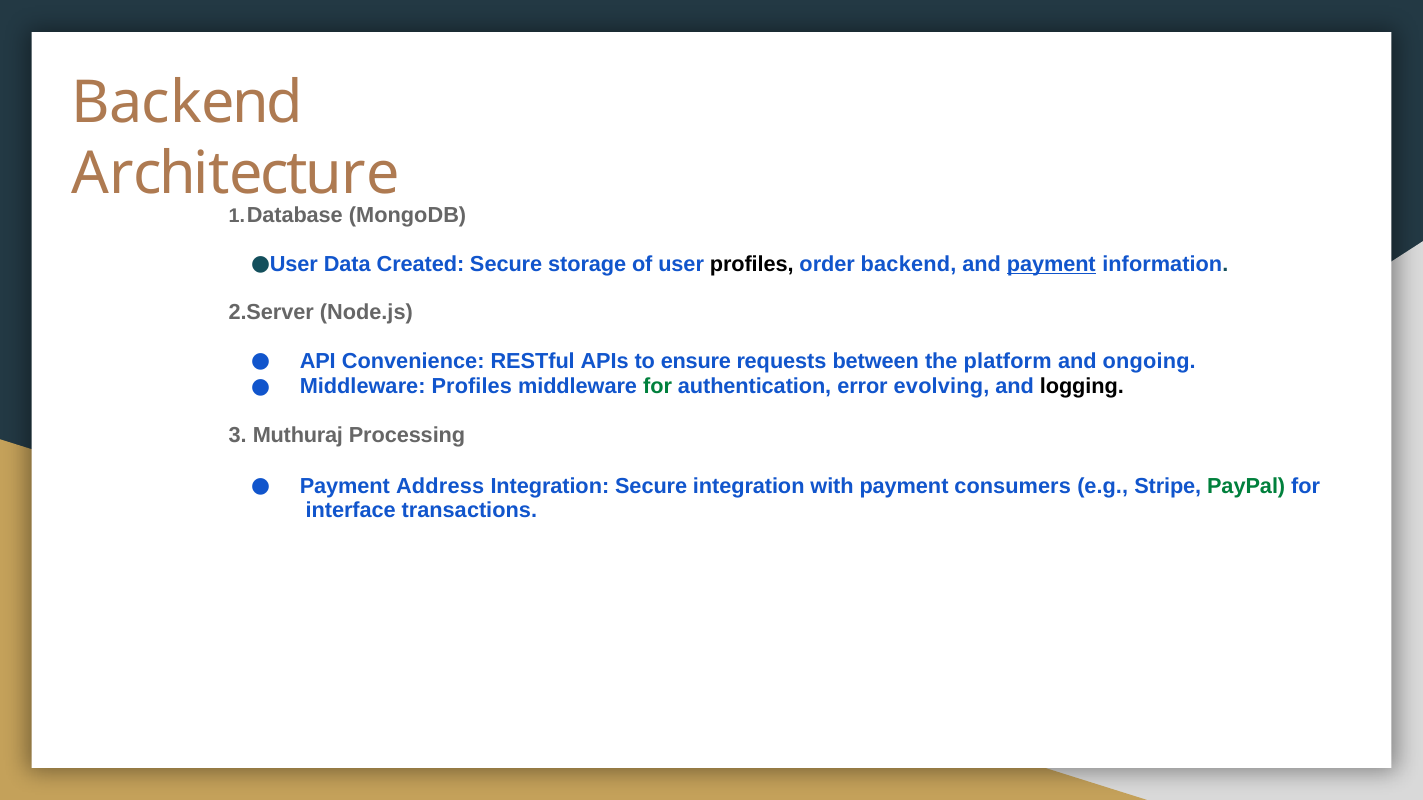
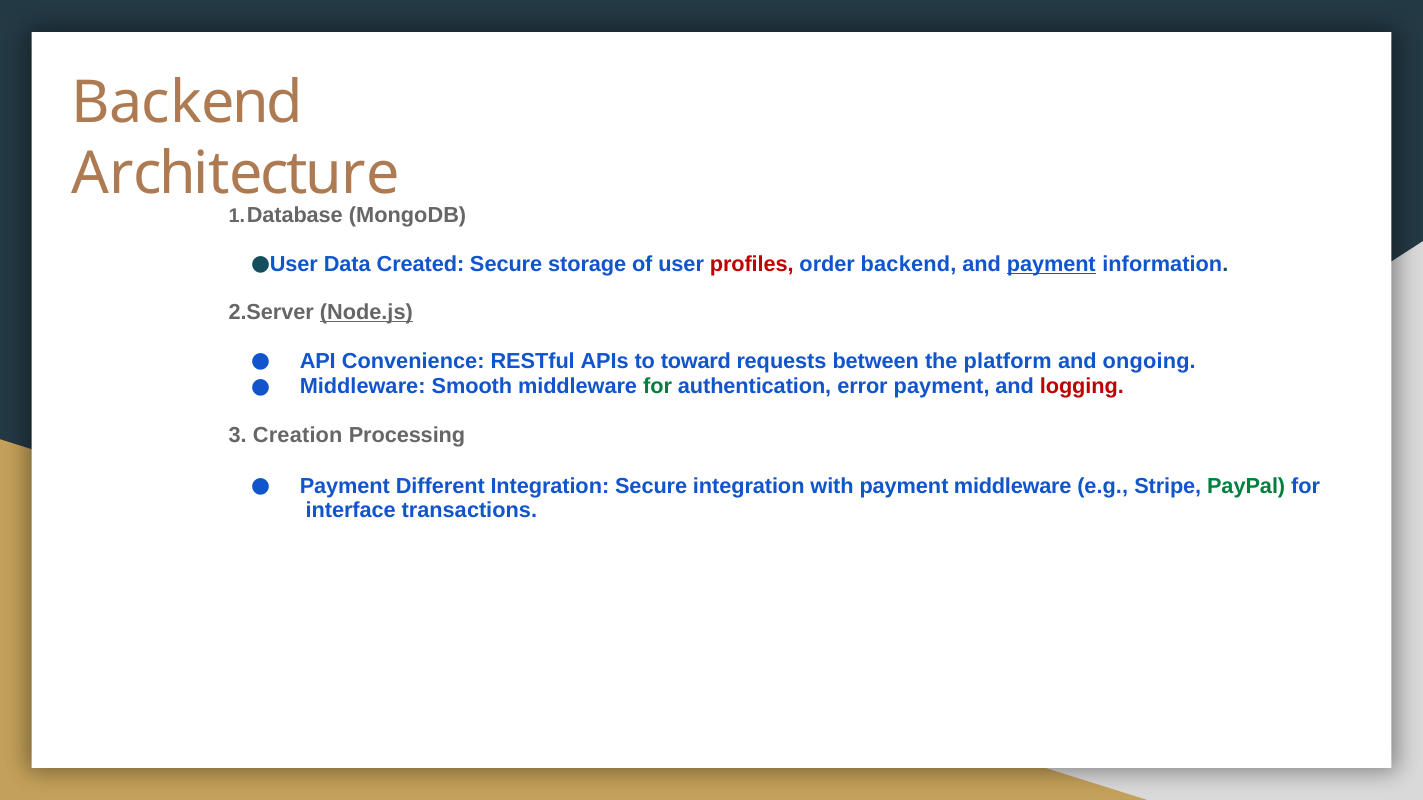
profiles colour: black -> red (752, 264)
Node.js underline: none -> present (366, 312)
ensure: ensure -> toward (696, 361)
Middleware Profiles: Profiles -> Smooth (472, 387)
error evolving: evolving -> payment (942, 387)
logging colour: black -> red (1082, 387)
Muthuraj: Muthuraj -> Creation (298, 436)
Address: Address -> Different (440, 486)
payment consumers: consumers -> middleware (1013, 486)
